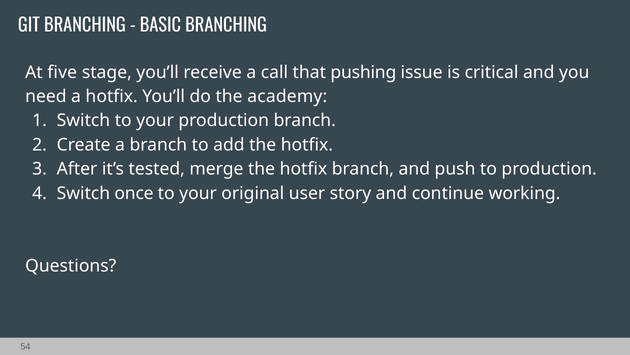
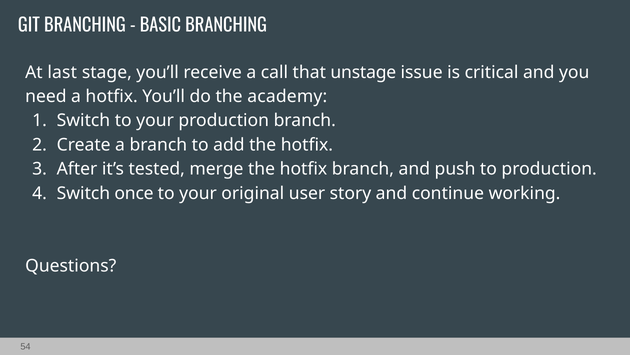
five: five -> last (62, 72)
pushing: pushing -> unstage (363, 72)
